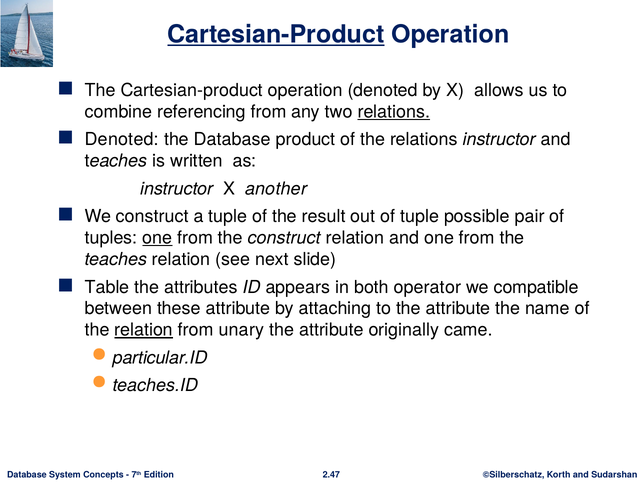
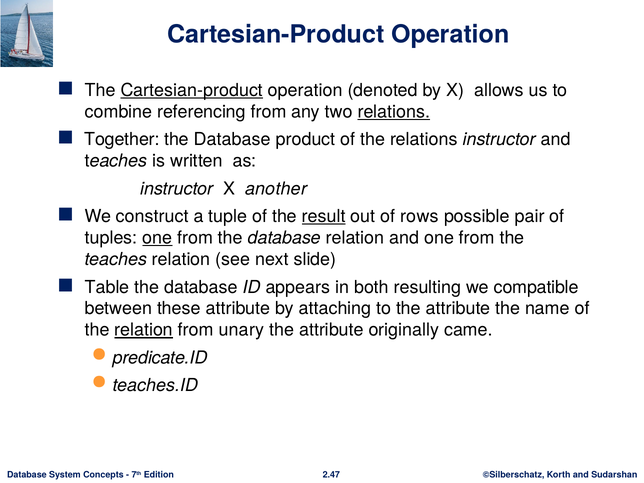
Cartesian-Product underline: present -> none (276, 35)
Cartesian-product underline: none -> present (192, 90)
Denoted: Denoted -> Together (122, 139)
result underline: none -> present (324, 216)
of tuple: tuple -> rows (420, 216)
from the construct: construct -> database (284, 238)
attributes: attributes -> database (201, 287)
operator: operator -> resulting (427, 287)
particular.ID: particular.ID -> predicate.ID (160, 358)
